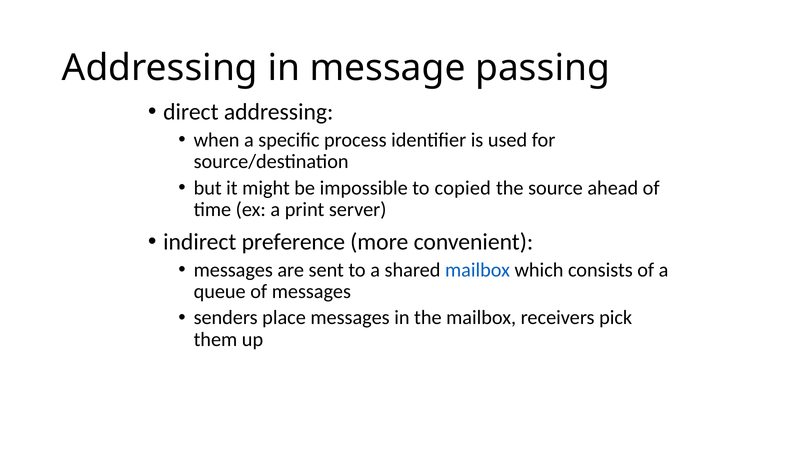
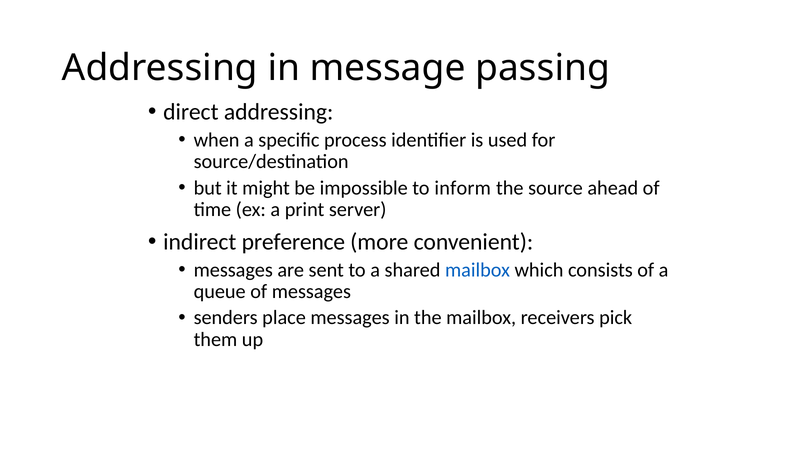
copied: copied -> inform (463, 188)
